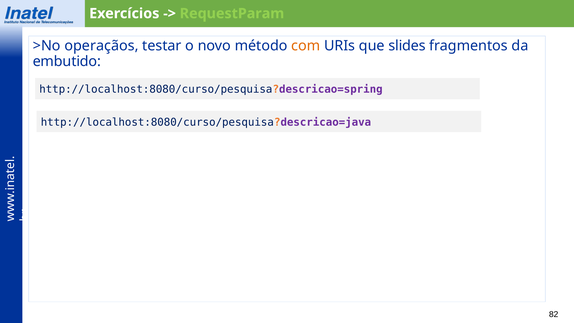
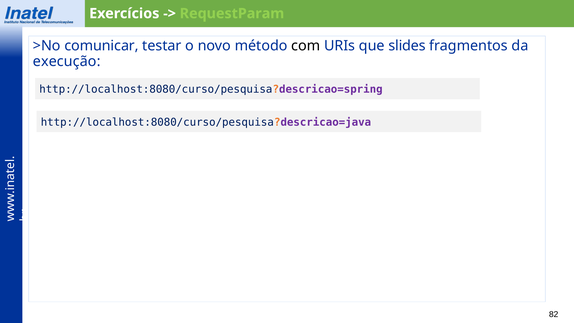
operaçãos: operaçãos -> comunicar (102, 46)
com colour: orange -> black (306, 46)
embutido: embutido -> execução (67, 61)
